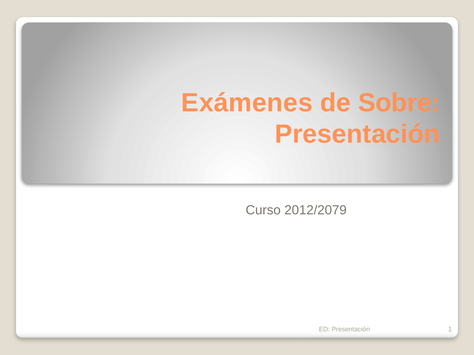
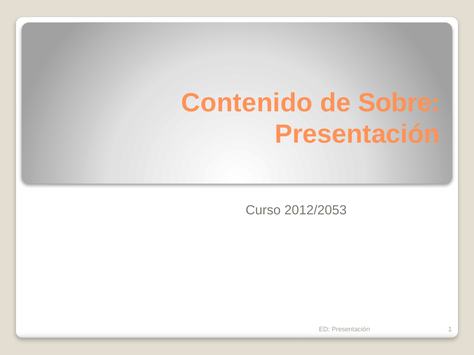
Exámenes: Exámenes -> Contenido (247, 103)
2012/2079: 2012/2079 -> 2012/2053 (316, 210)
